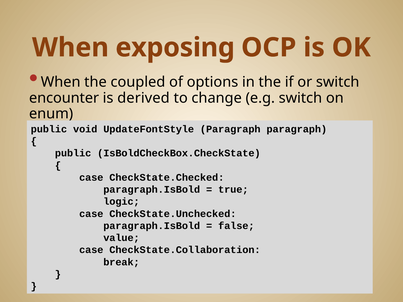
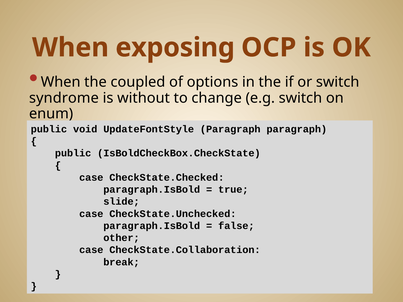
encounter: encounter -> syndrome (64, 98)
derived: derived -> without (144, 98)
logic: logic -> slide (121, 202)
value: value -> other (121, 238)
